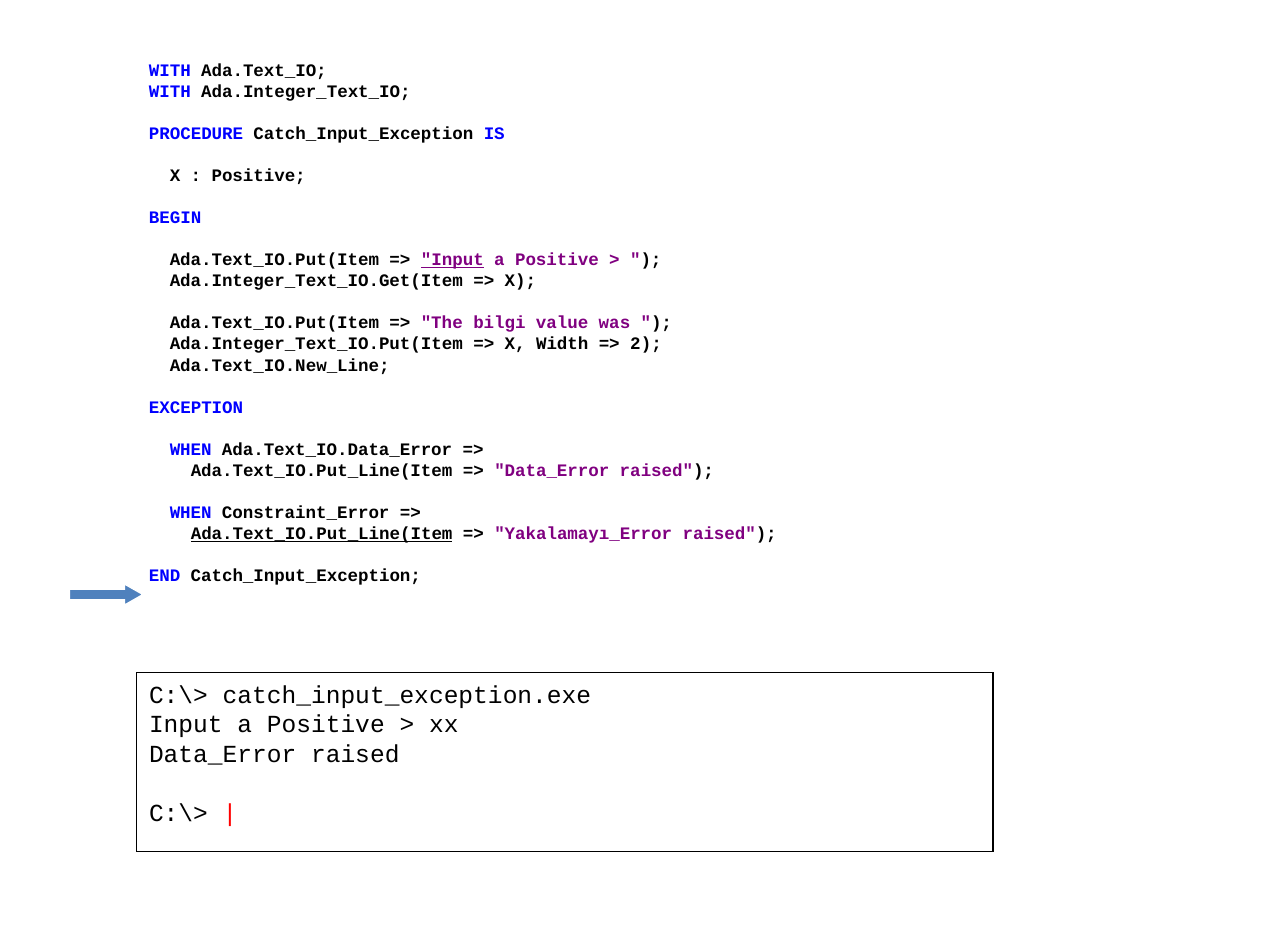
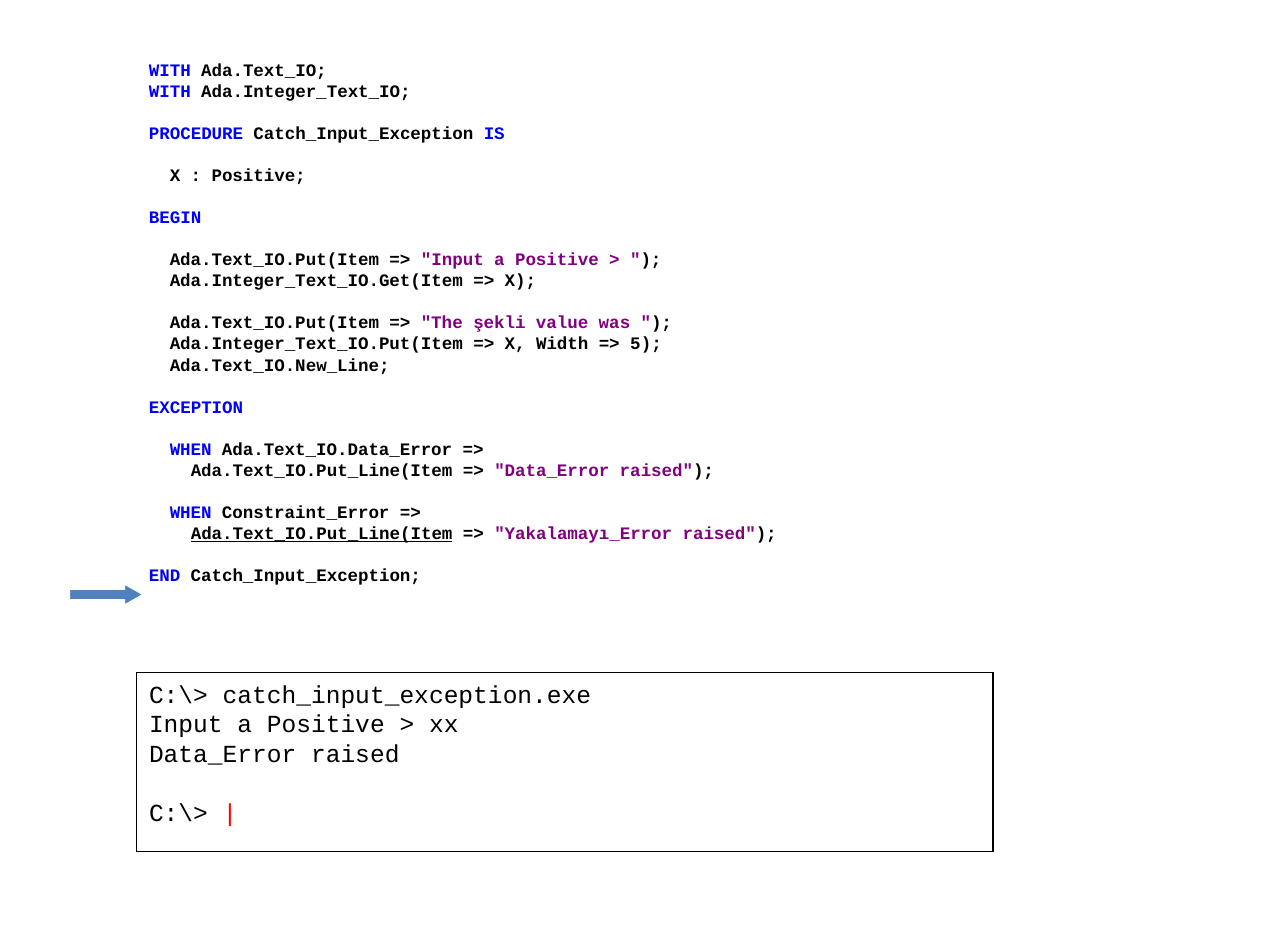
Input underline: present -> none (452, 260)
bilgi: bilgi -> şekli (499, 323)
2: 2 -> 5 (646, 344)
